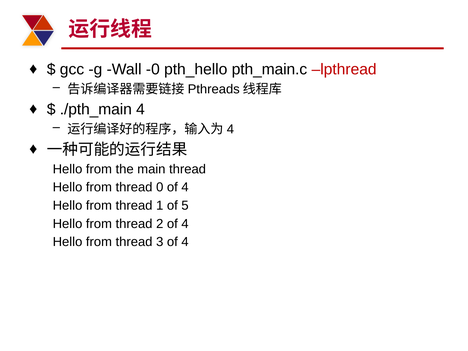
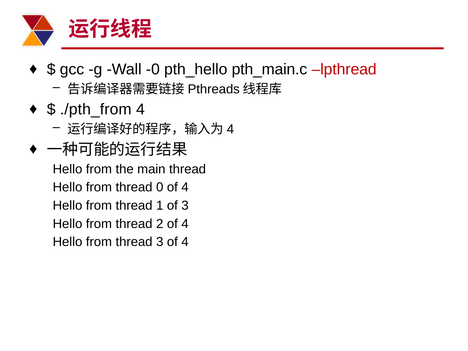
./pth_main: ./pth_main -> ./pth_from (96, 110)
of 5: 5 -> 3 (185, 206)
